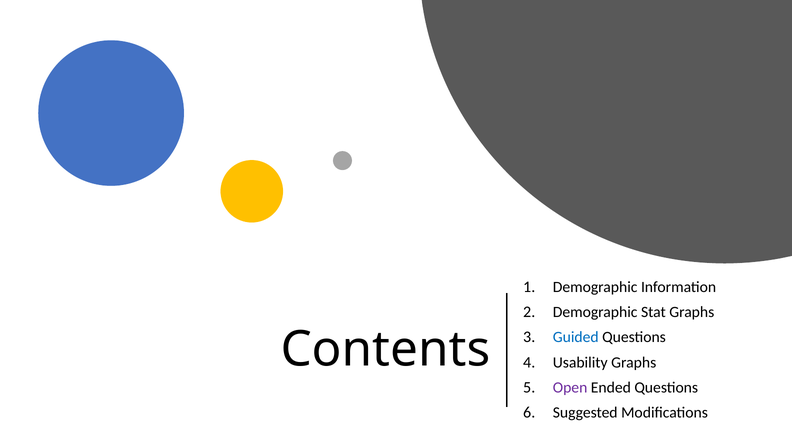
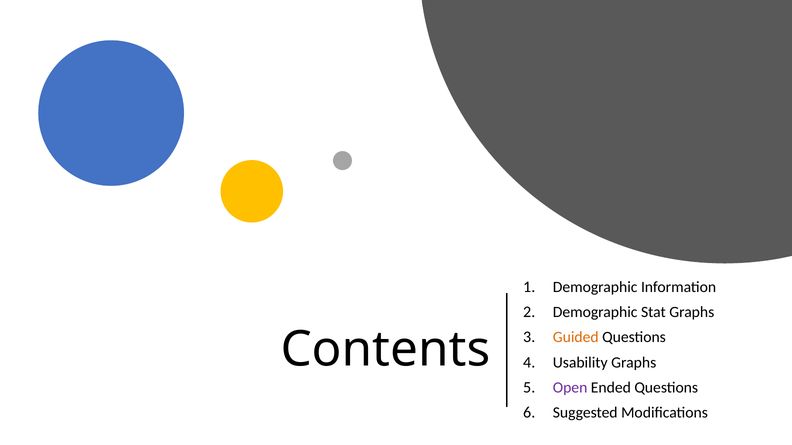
Guided colour: blue -> orange (576, 338)
